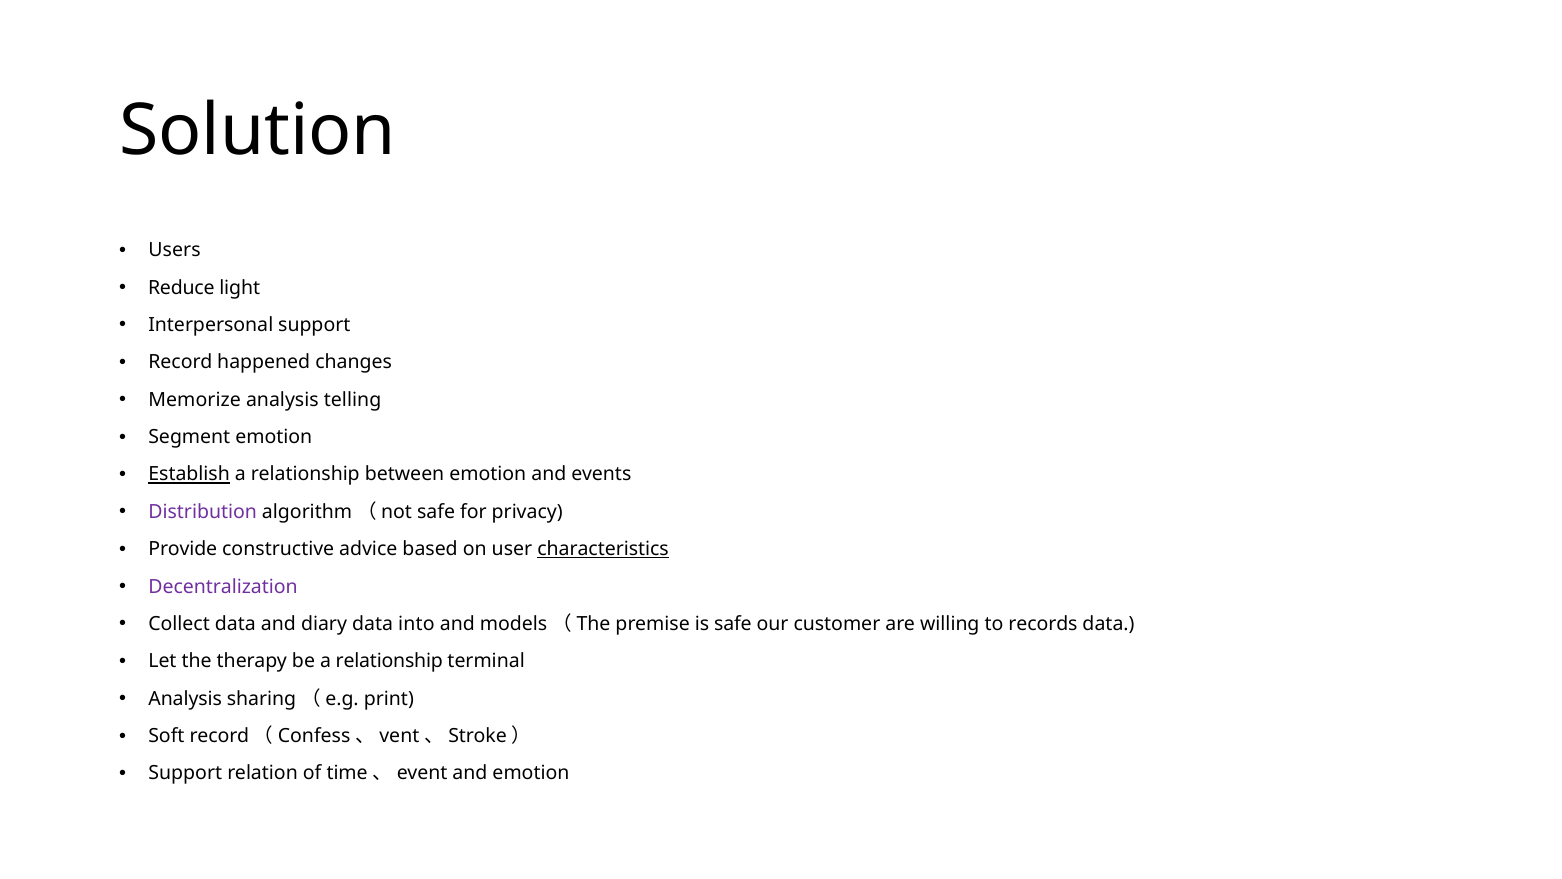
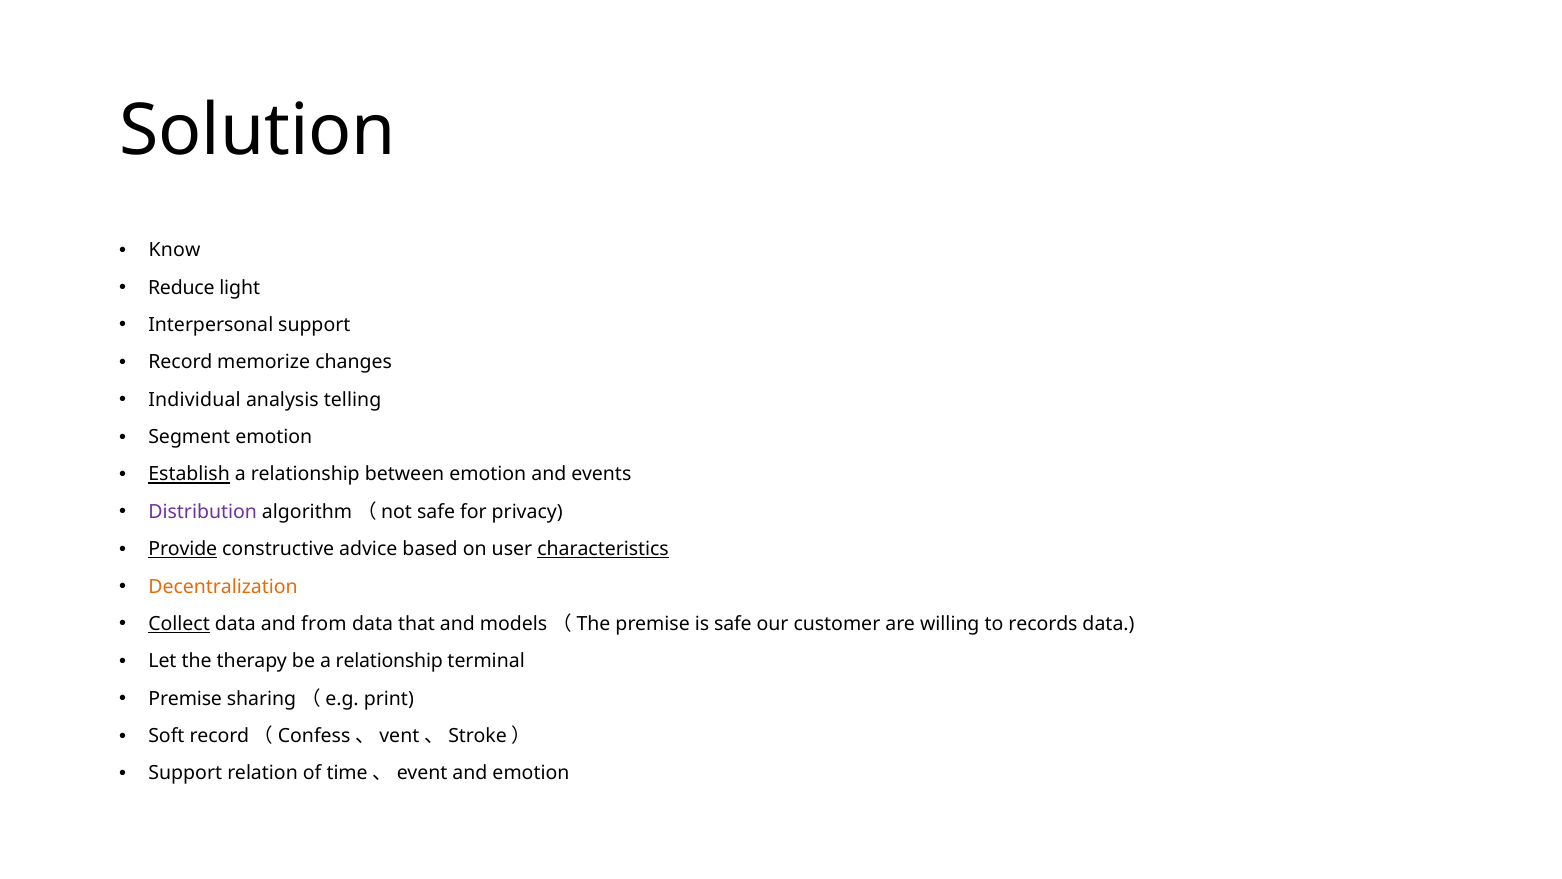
Users: Users -> Know (174, 250)
happened: happened -> memorize (264, 362)
Memorize: Memorize -> Individual (195, 400)
Provide underline: none -> present (183, 549)
Decentralization colour: purple -> orange (223, 586)
Collect underline: none -> present (179, 624)
diary: diary -> from (324, 624)
into: into -> that (417, 624)
Analysis: Analysis -> Premise (185, 698)
